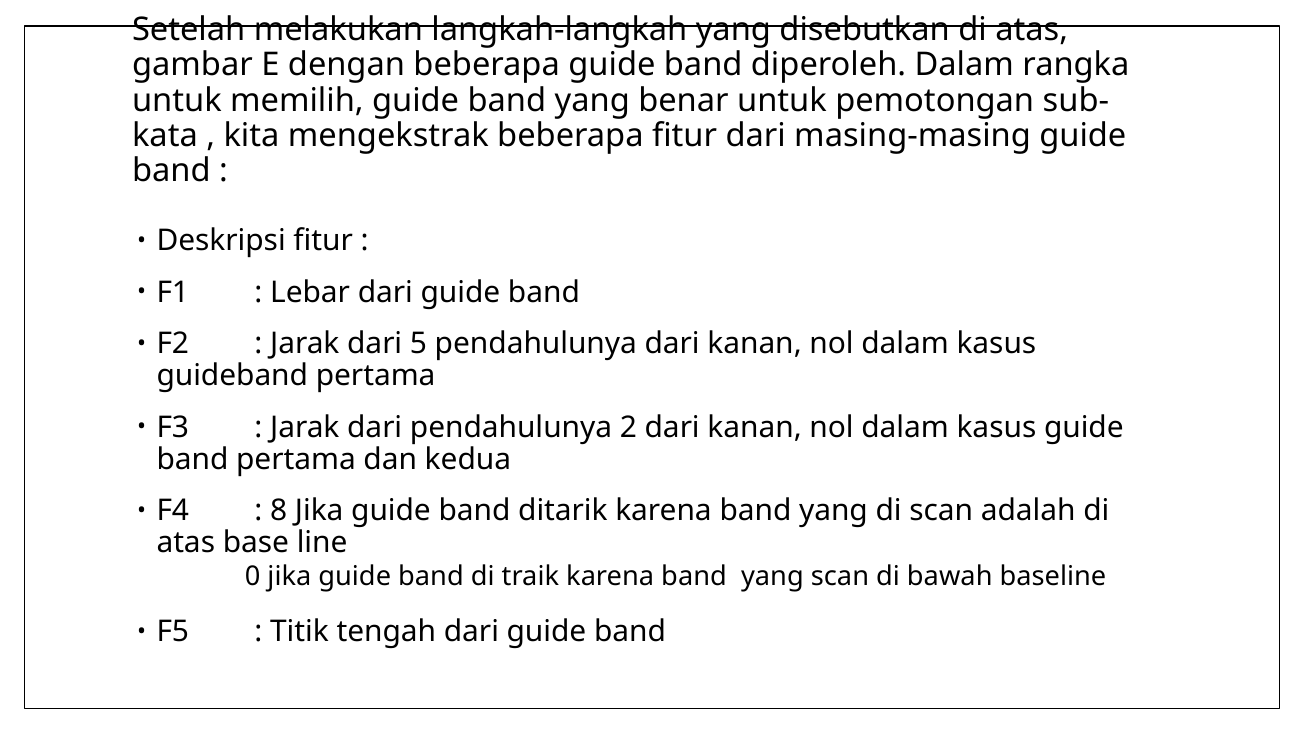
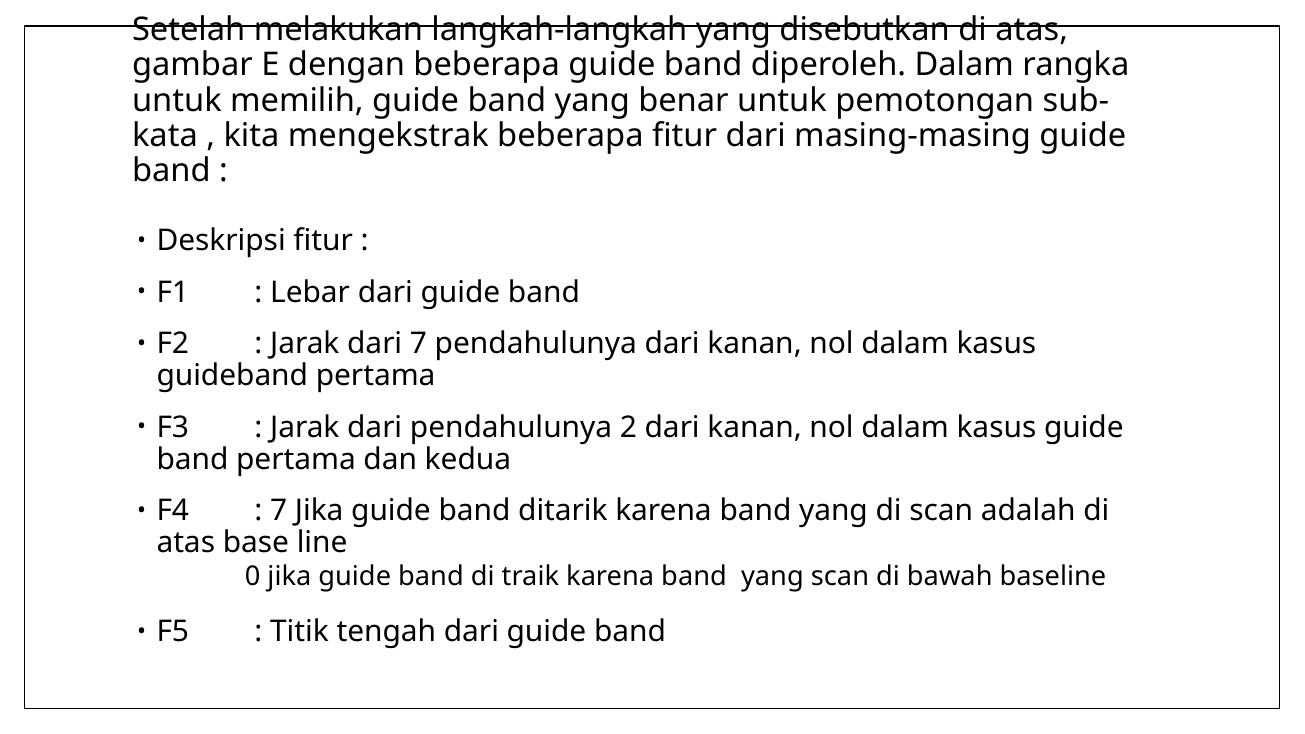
dari 5: 5 -> 7 (419, 344)
8: 8 -> 7 (279, 511)
